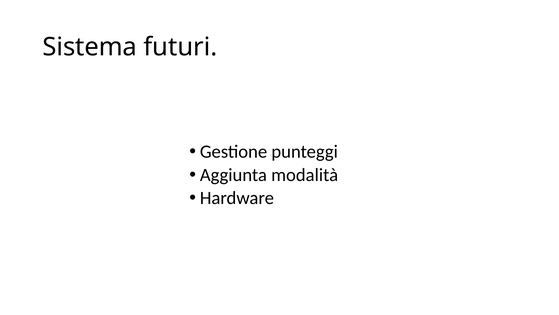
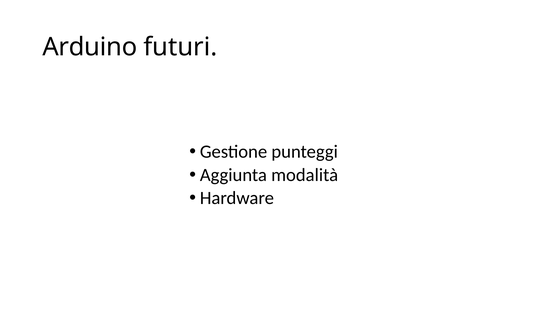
Sistema: Sistema -> Arduino (90, 47)
